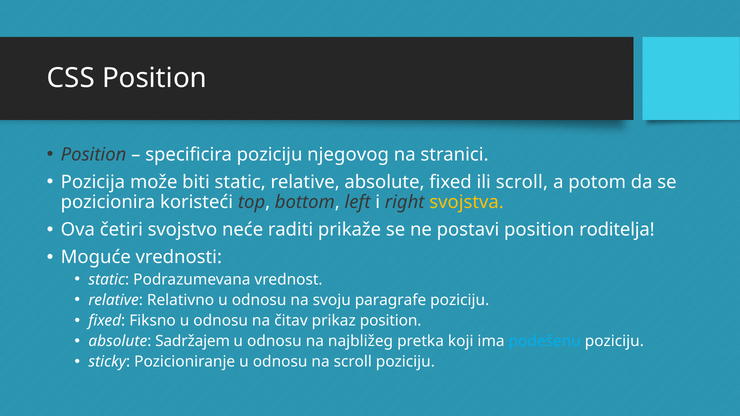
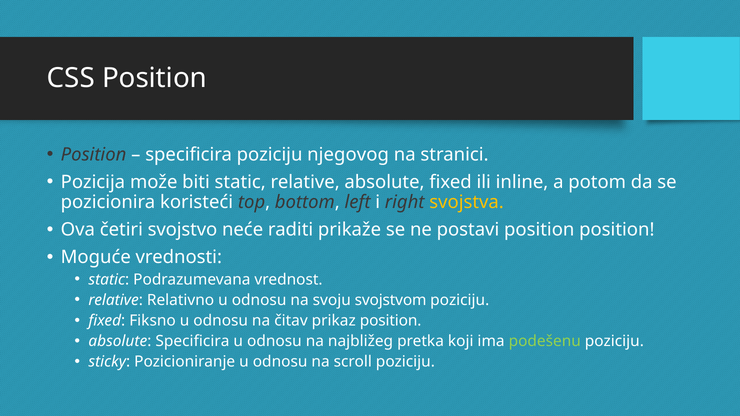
ili scroll: scroll -> inline (522, 182)
position roditelja: roditelja -> position (617, 230)
paragrafe: paragrafe -> svojstvom (391, 300)
absolute Sadržajem: Sadržajem -> Specificira (192, 341)
podešenu colour: light blue -> light green (545, 341)
